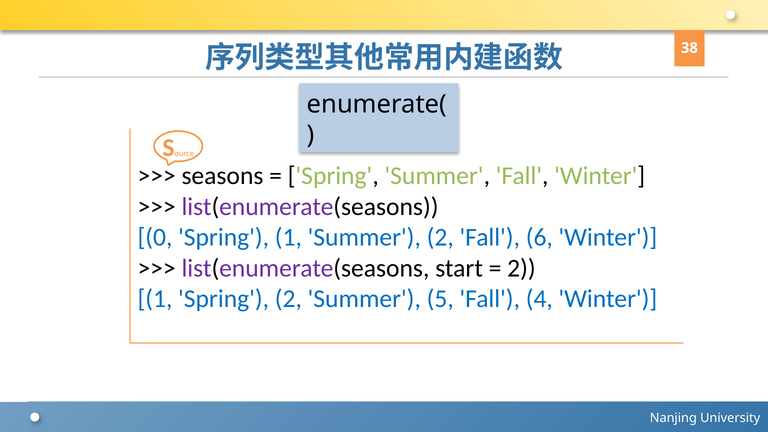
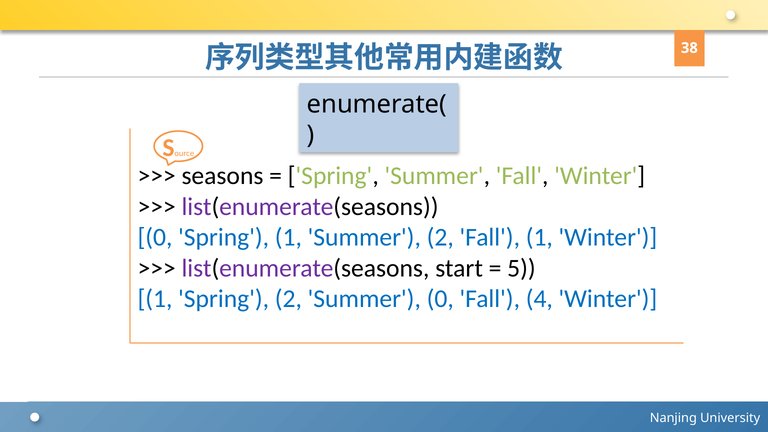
Fall 6: 6 -> 1 (539, 237)
2: 2 -> 5 (521, 268)
Summer 5: 5 -> 0 (440, 299)
